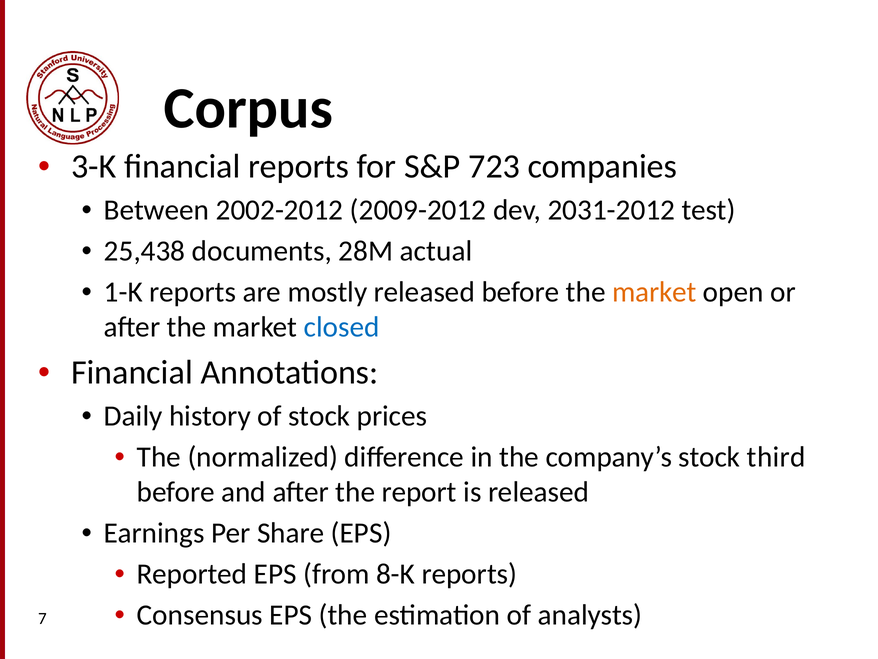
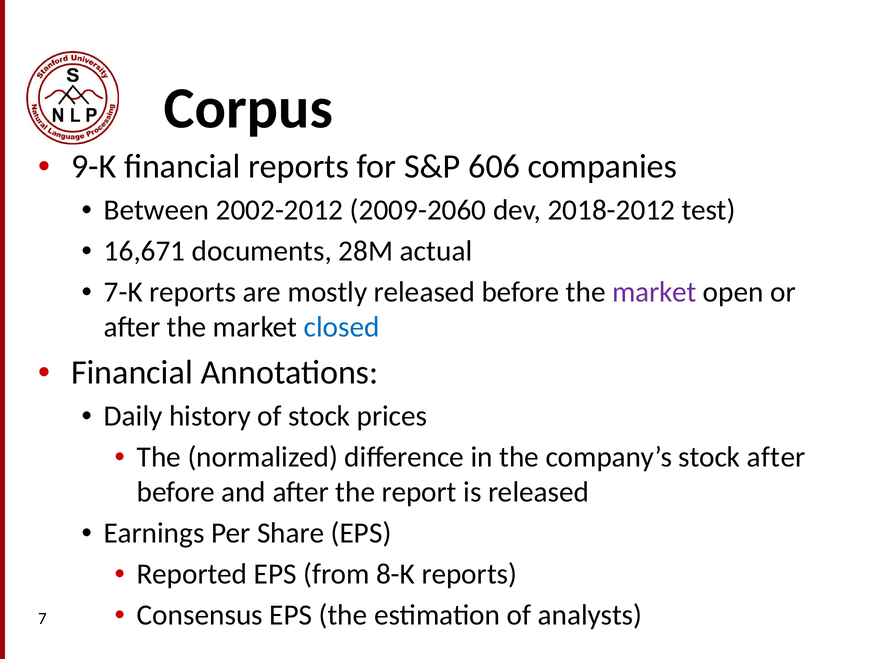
3-K: 3-K -> 9-K (94, 166)
723: 723 -> 606 (494, 166)
2009-2012: 2009-2012 -> 2009-2060 (418, 210)
2031-2012: 2031-2012 -> 2018-2012 (611, 210)
25,438: 25,438 -> 16,671 (145, 251)
1-K: 1-K -> 7-K (123, 292)
market colour: orange -> purple (654, 292)
stock third: third -> after (776, 457)
